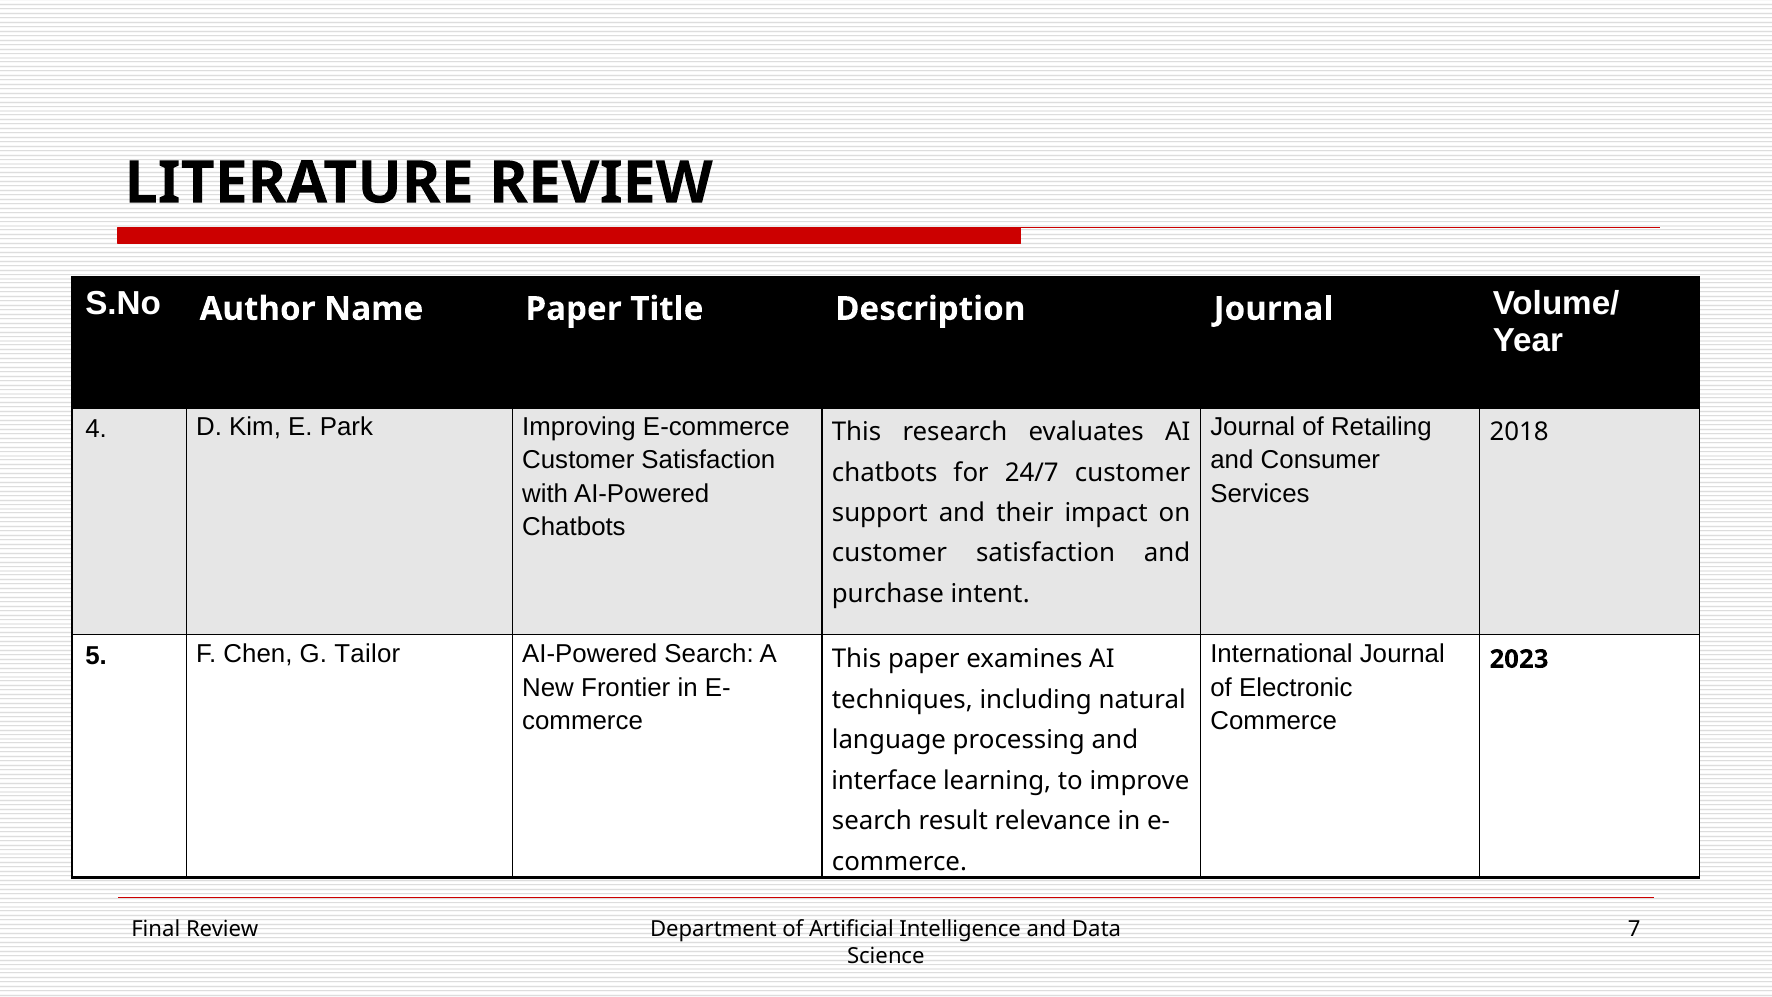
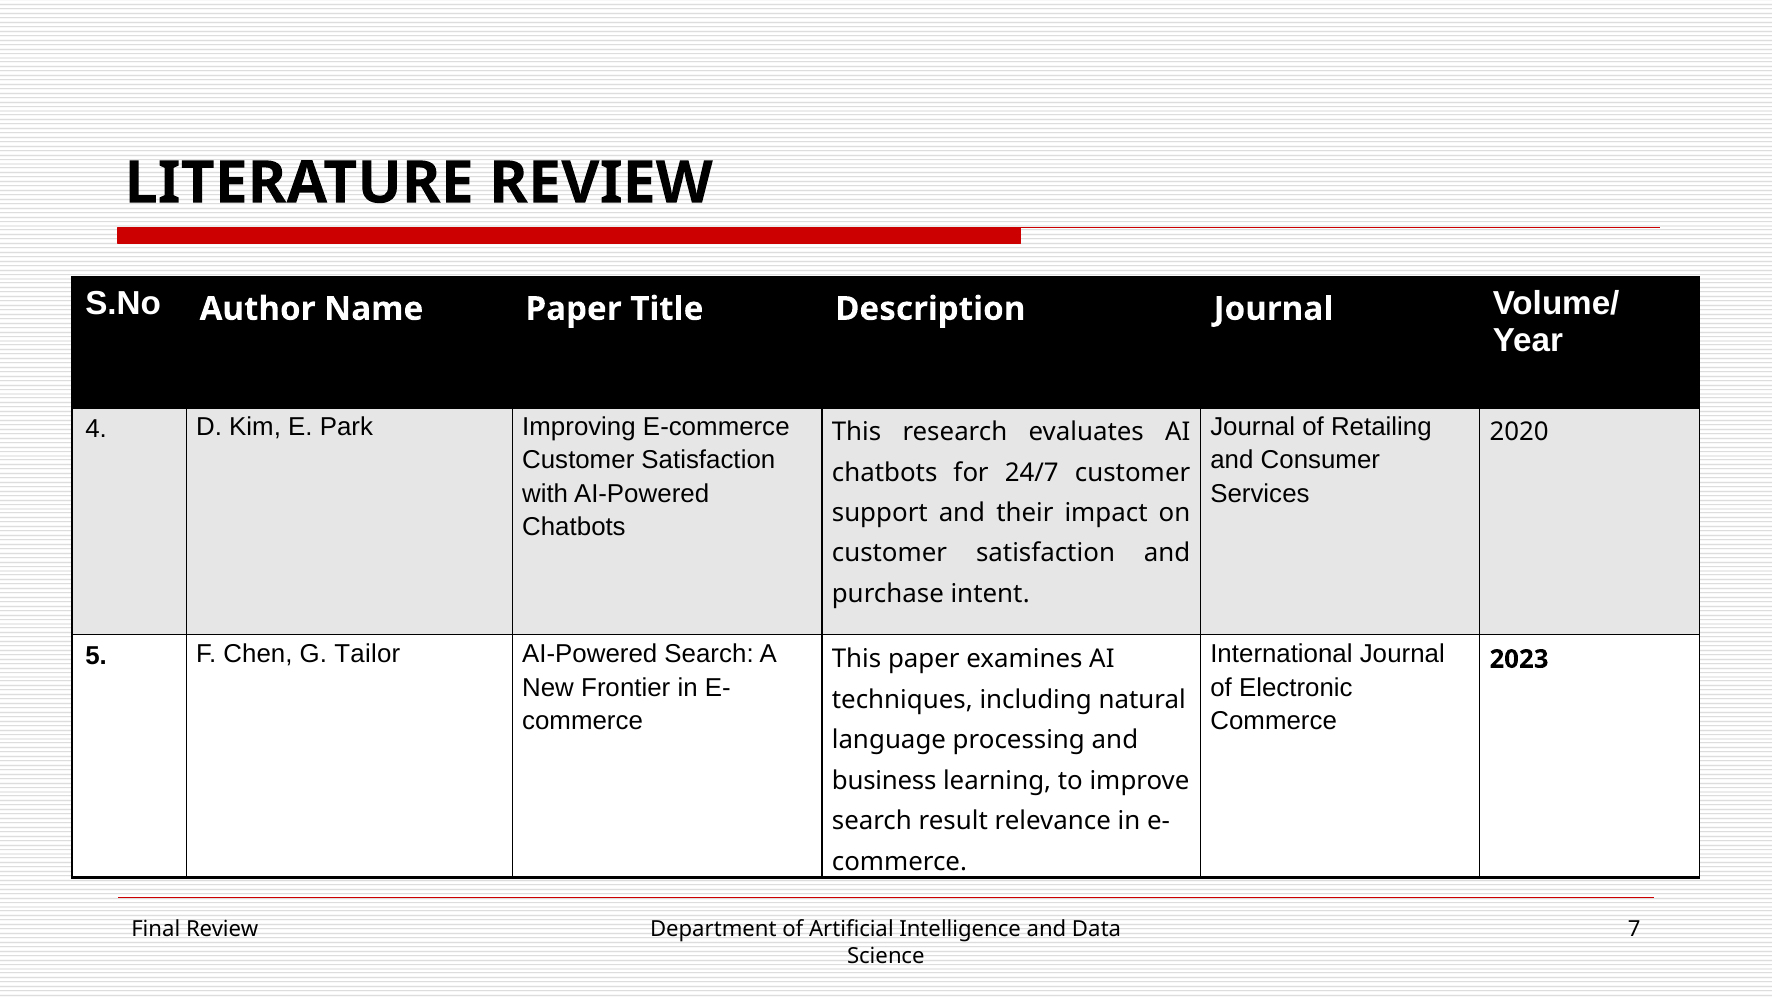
2018: 2018 -> 2020 (1519, 432)
interface: interface -> business (884, 780)
